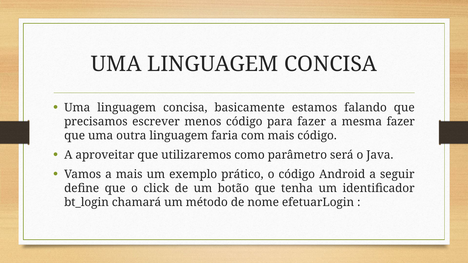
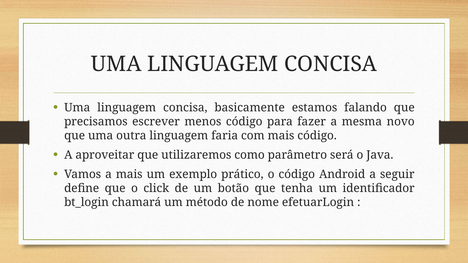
mesma fazer: fazer -> novo (401, 122)
